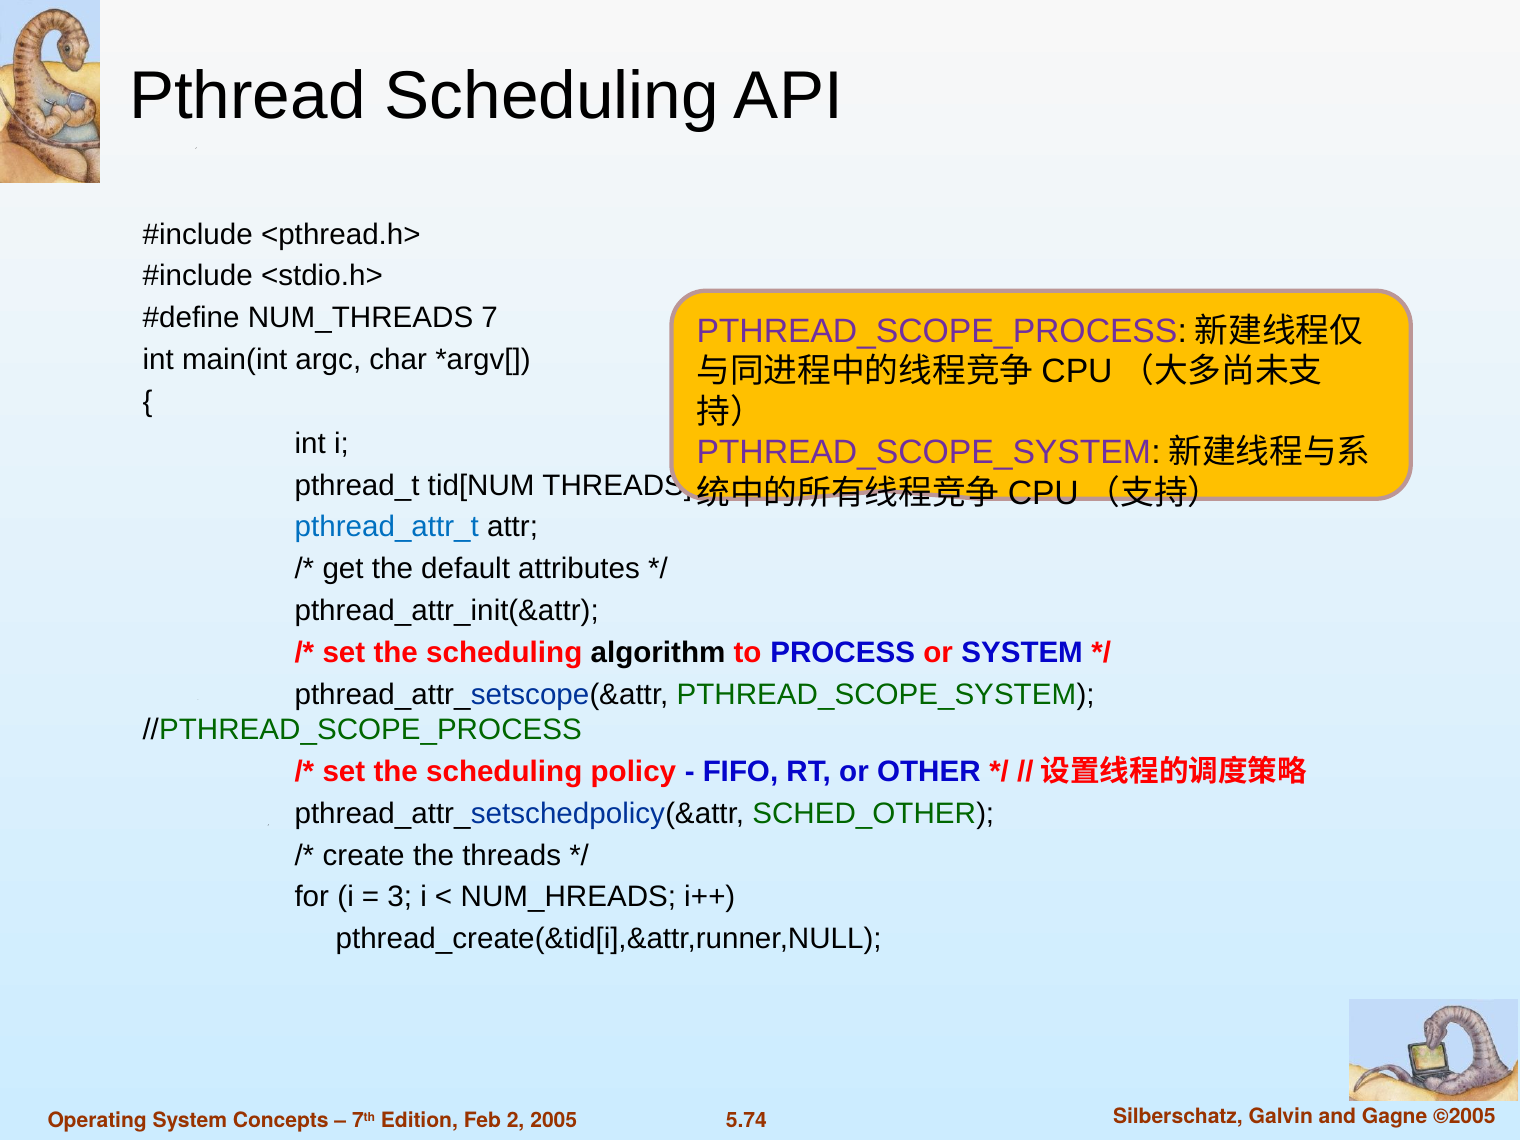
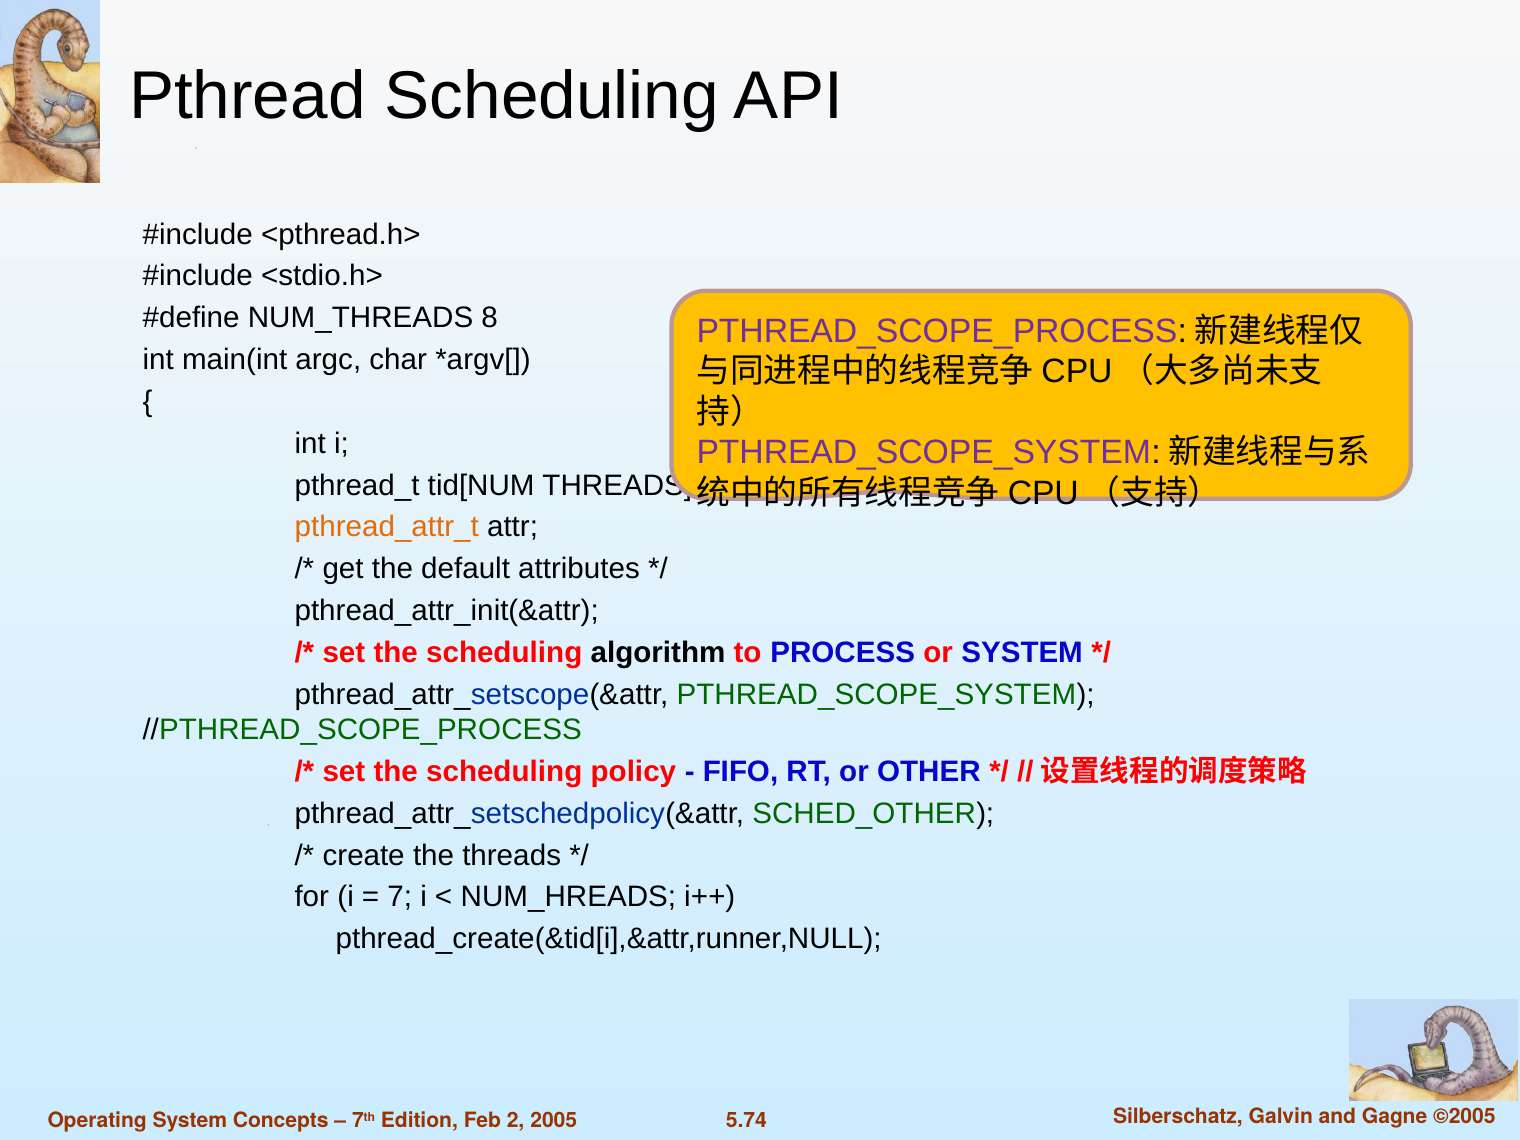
7: 7 -> 8 (490, 318)
pthread_attr_t colour: blue -> orange (387, 527)
3: 3 -> 7 (400, 897)
